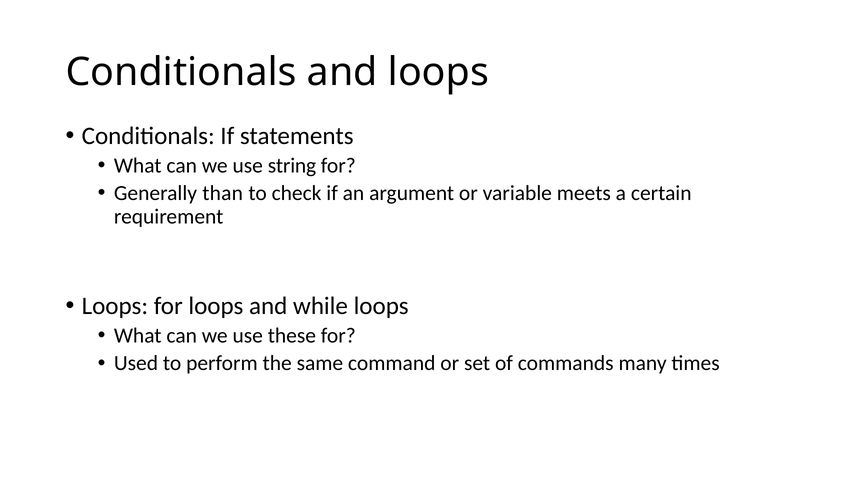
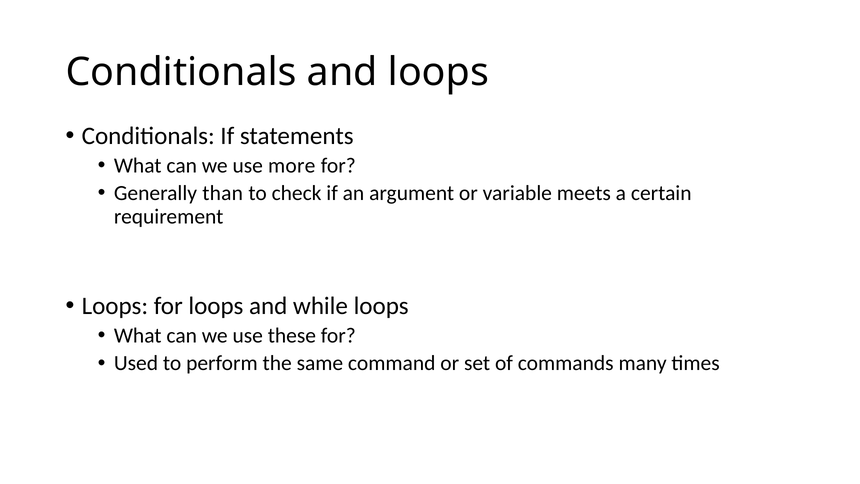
string: string -> more (292, 165)
